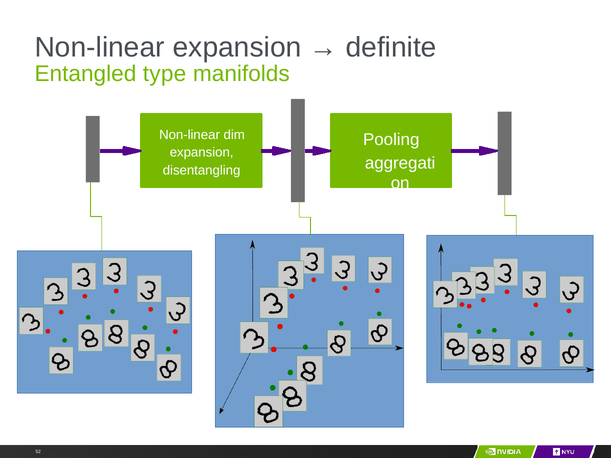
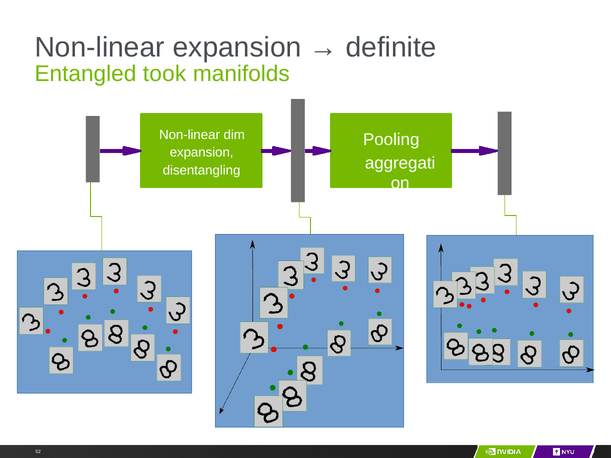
type: type -> took (165, 74)
